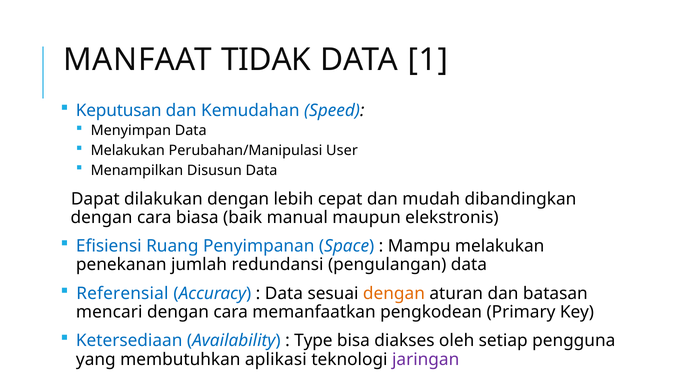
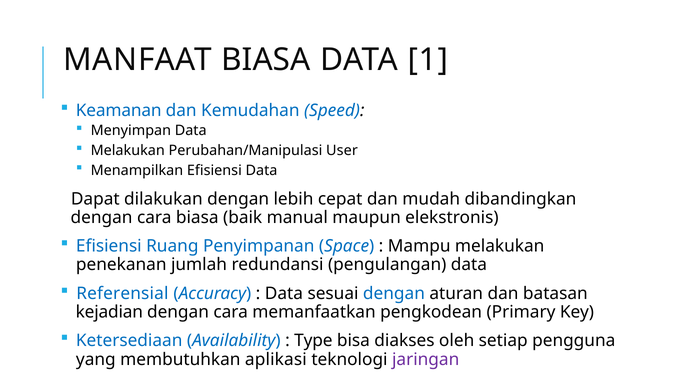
MANFAAT TIDAK: TIDAK -> BIASA (266, 60)
Keputusan: Keputusan -> Keamanan (119, 111)
Menampilkan Disusun: Disusun -> Efisiensi (214, 170)
dengan colour: orange -> blue (394, 294)
mencari: mencari -> kejadian (109, 312)
